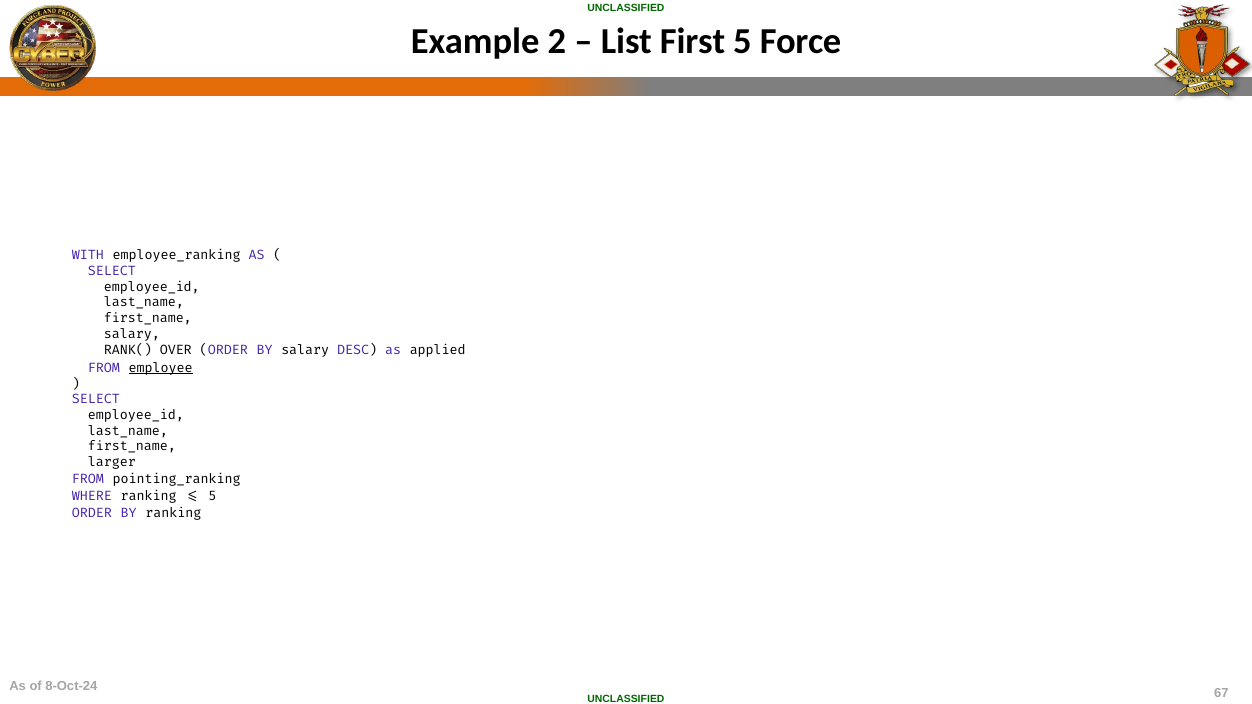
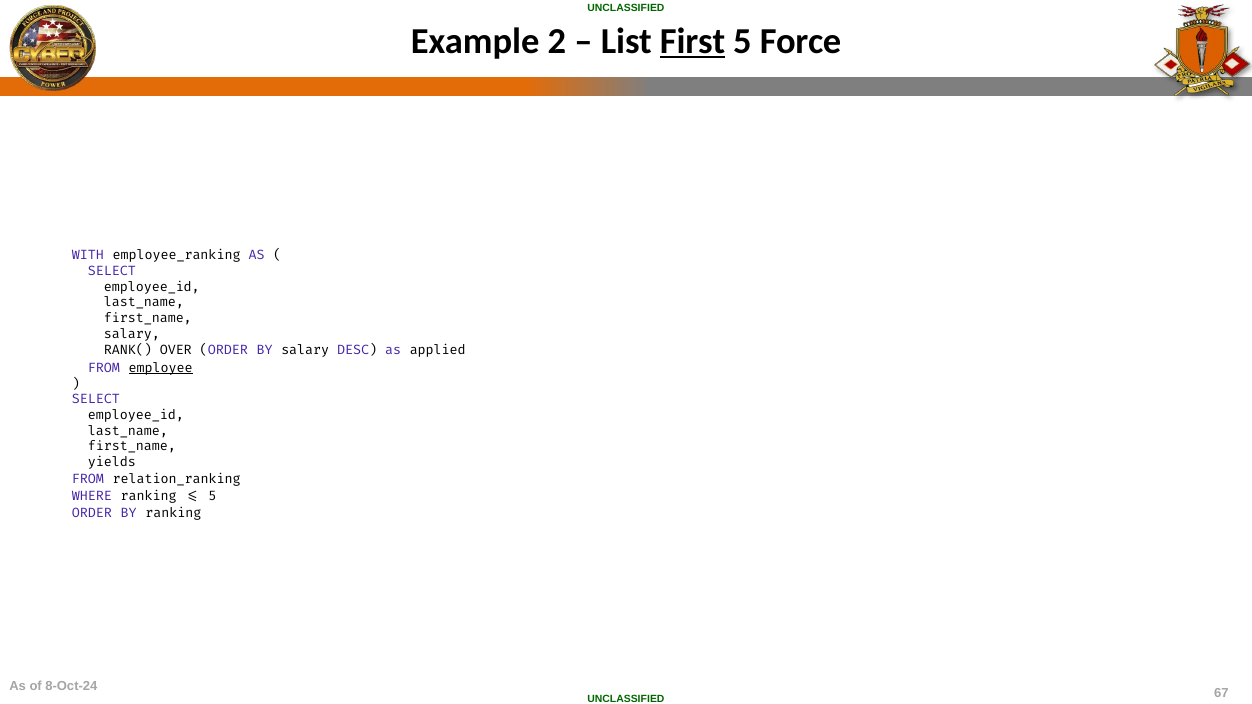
First underline: none -> present (693, 41)
larger: larger -> yields (112, 462)
pointing_ranking: pointing_ranking -> relation_ranking (177, 479)
